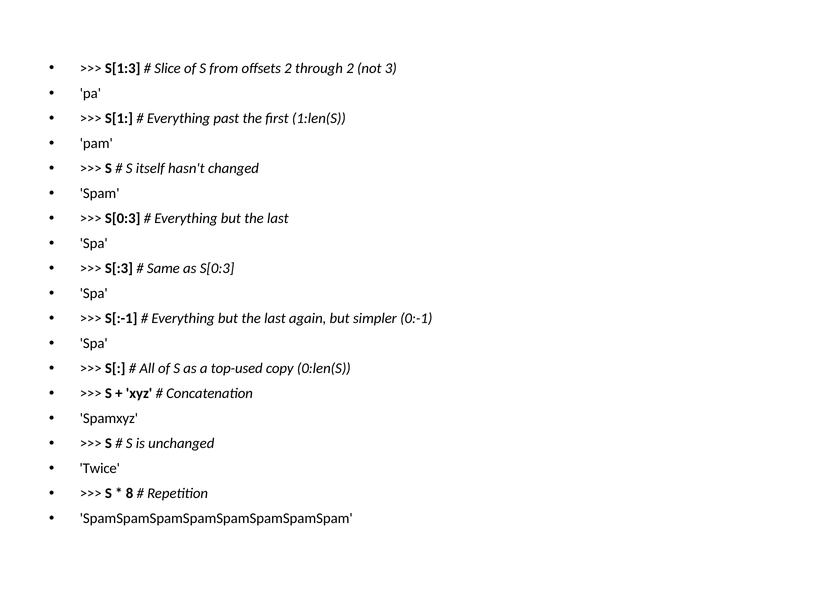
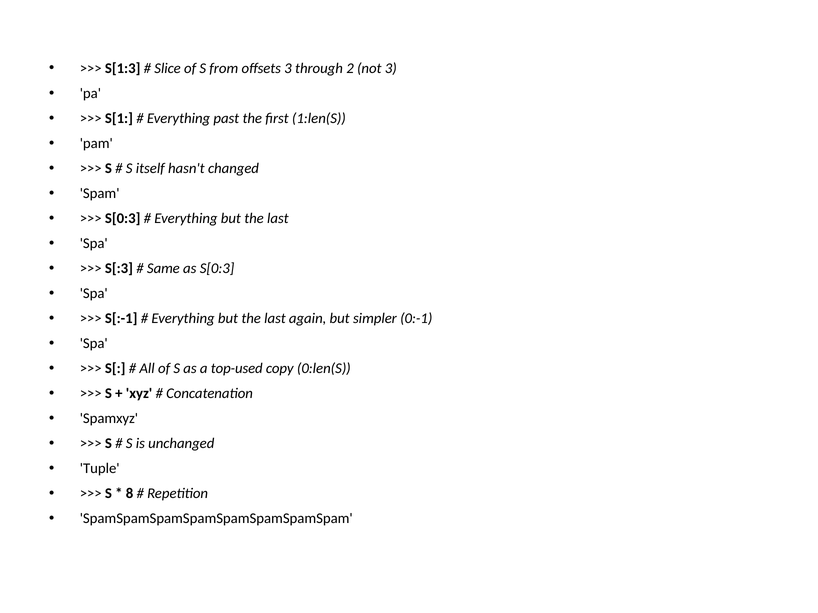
offsets 2: 2 -> 3 (288, 69)
Twice: Twice -> Tuple (100, 469)
